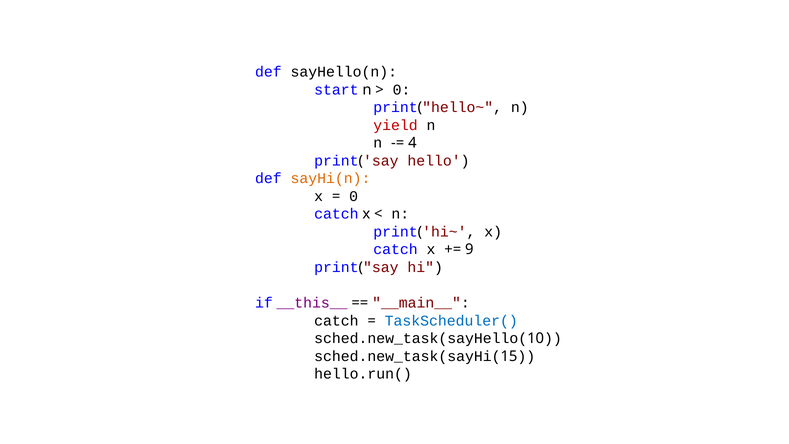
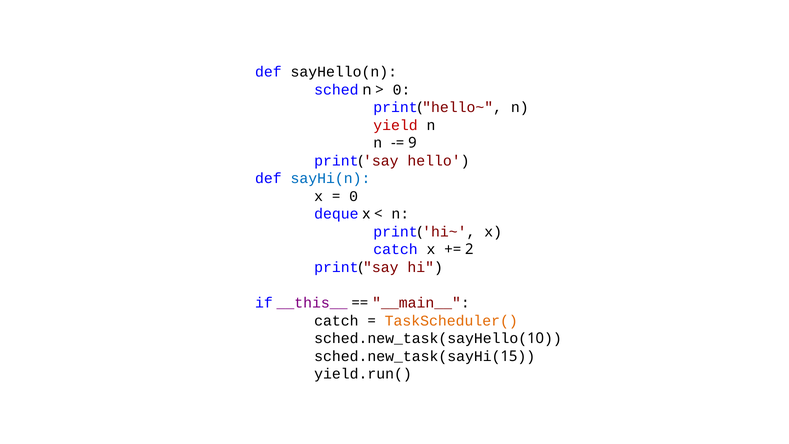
start: start -> sched (336, 90)
4: 4 -> 9 (412, 143)
sayHi(n colour: orange -> blue (330, 178)
catch: catch -> deque (336, 214)
9: 9 -> 2 (469, 249)
TaskScheduler( colour: blue -> orange (451, 321)
hello.run(: hello.run( -> yield.run( (363, 374)
